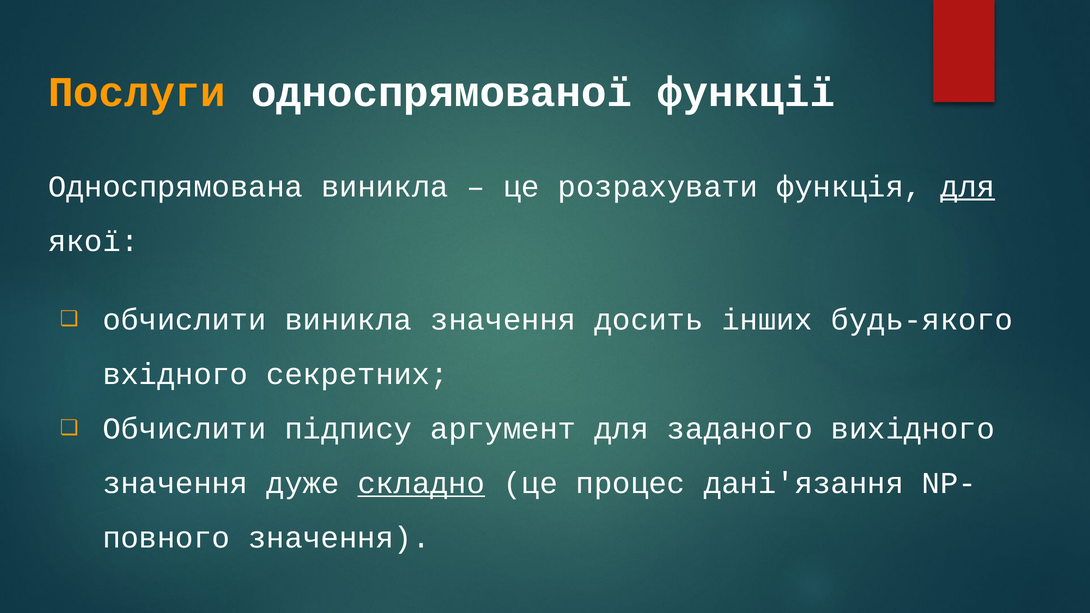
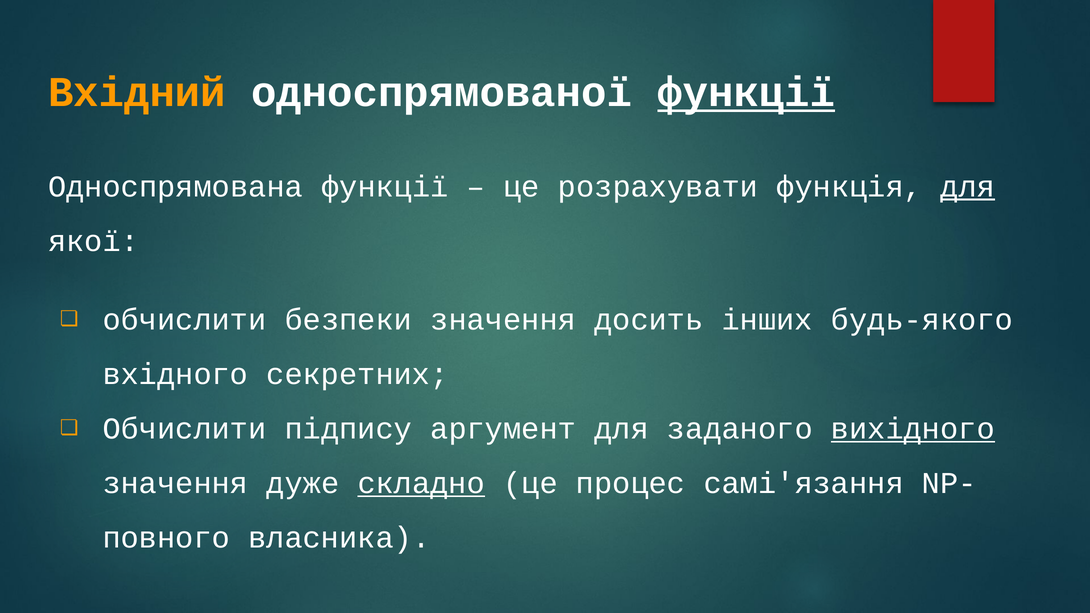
Послуги: Послуги -> Вхідний (137, 92)
функції underline: none -> present (746, 92)
Односпрямована виникла: виникла -> функції (385, 187)
обчислити виникла: виникла -> безпеки (348, 320)
вихідного underline: none -> present (913, 429)
дані'язання: дані'язання -> самі'язання (804, 483)
значення: значення -> власника (339, 538)
